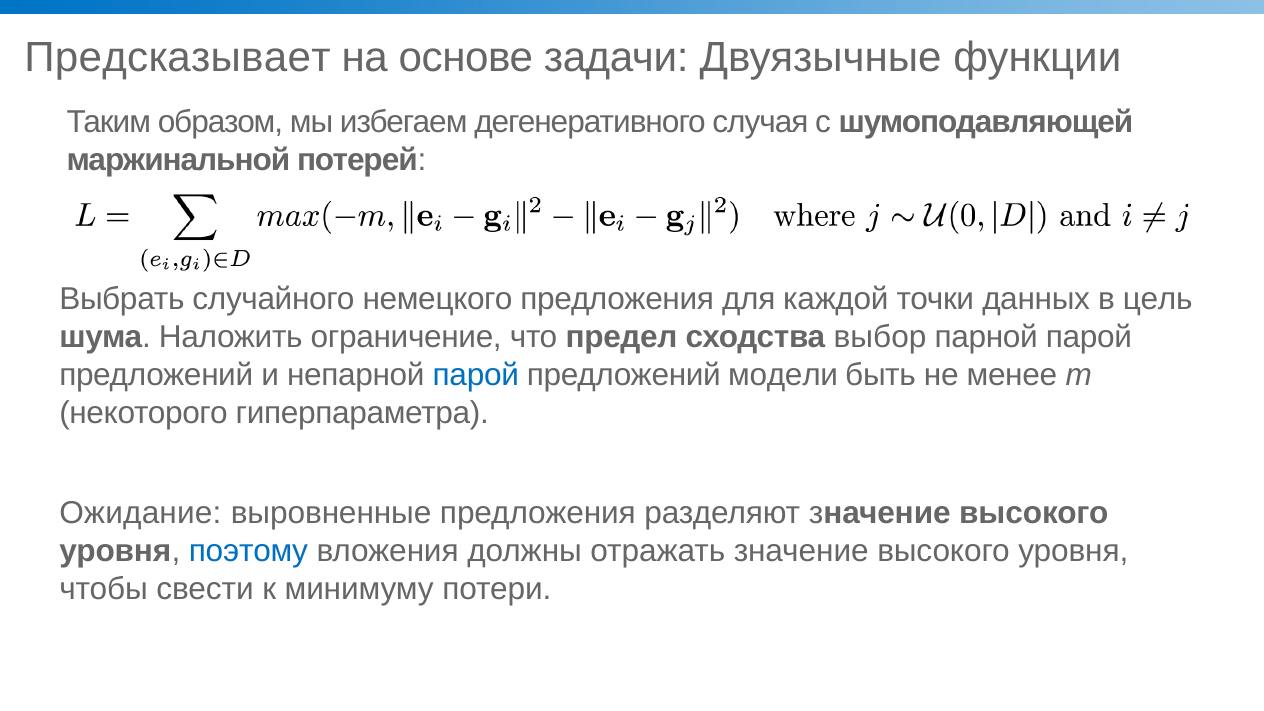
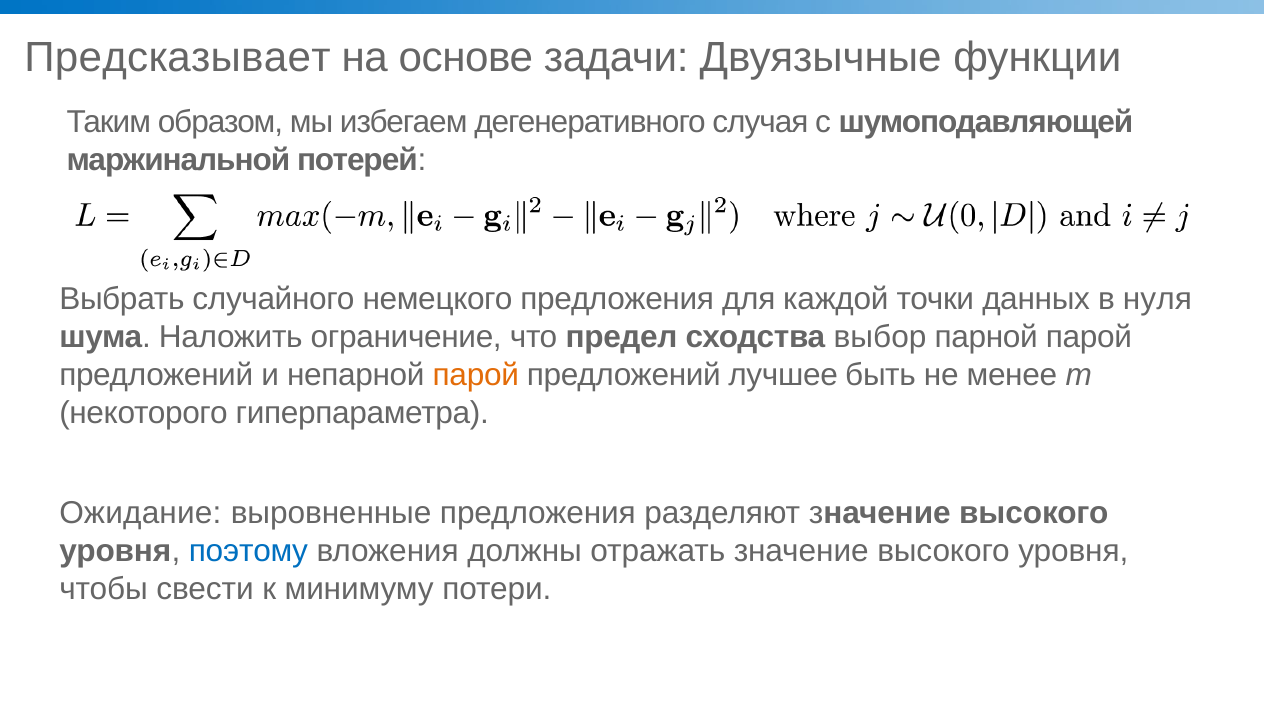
цель: цель -> нуля (1157, 299)
парой colour: blue -> orange (476, 375)
модели: модели -> лучшее (783, 375)
